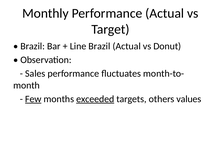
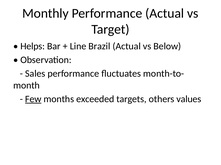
Brazil: Brazil -> Helps (33, 46)
Donut: Donut -> Below (167, 46)
exceeded underline: present -> none (95, 99)
